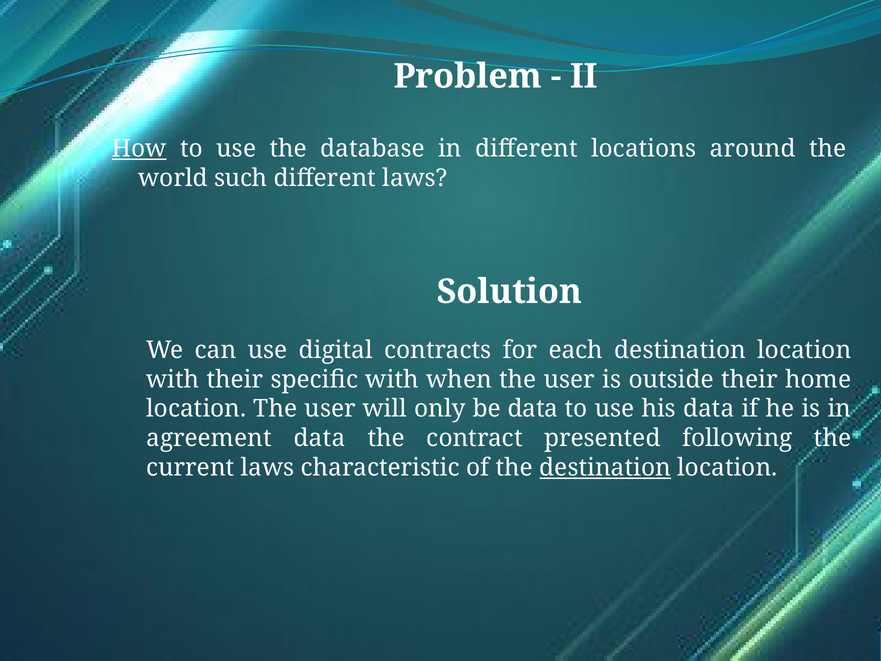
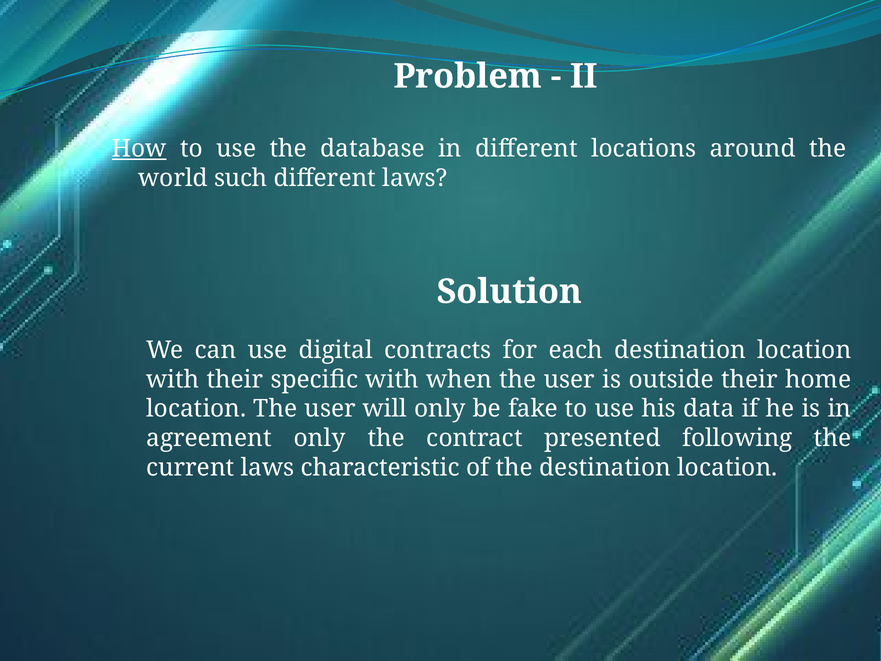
be data: data -> fake (533, 409)
agreement data: data -> only (320, 438)
destination underline: present -> none (605, 467)
